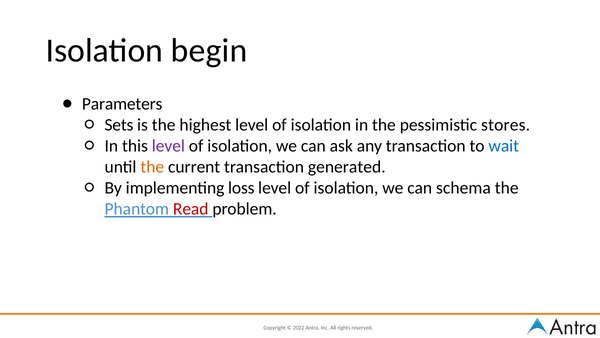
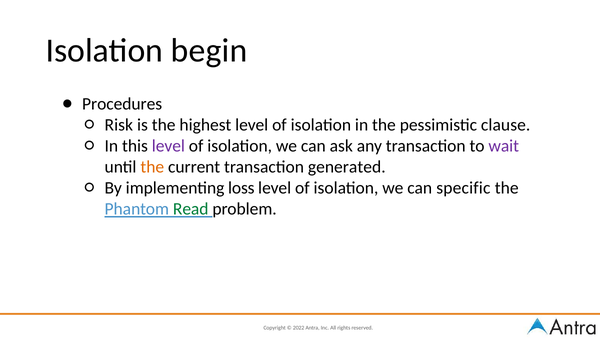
Parameters: Parameters -> Procedures (122, 104)
Sets: Sets -> Risk (119, 125)
stores: stores -> clause (506, 125)
wait colour: blue -> purple (504, 146)
schema: schema -> specific (463, 188)
Read colour: red -> green (191, 209)
